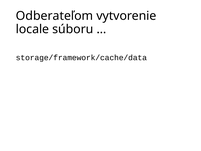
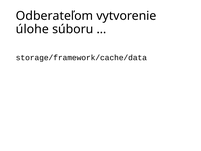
locale: locale -> úlohe (32, 29)
